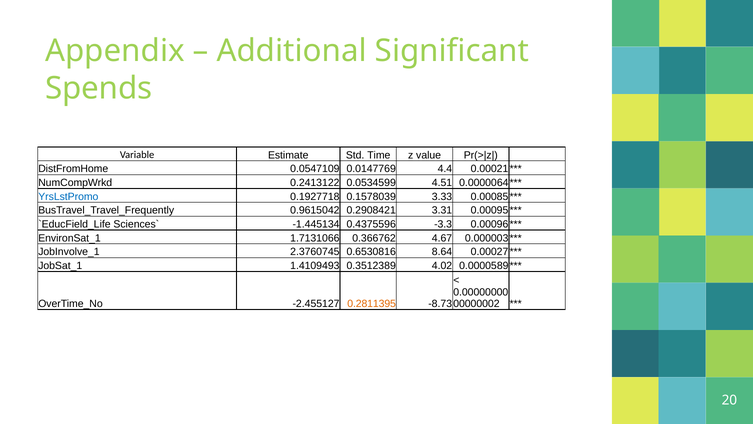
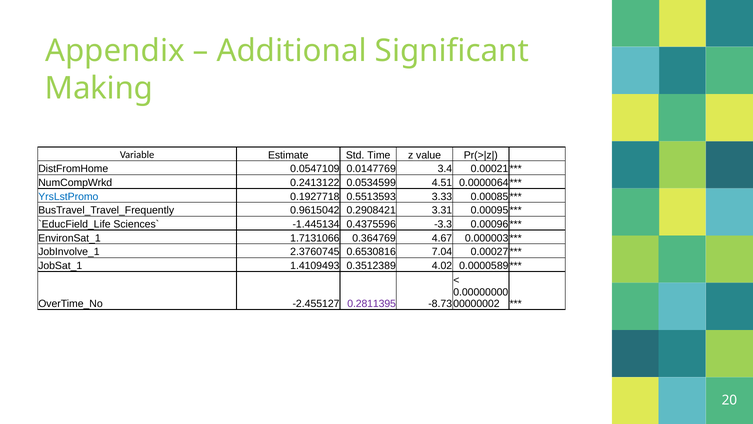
Spends: Spends -> Making (99, 88)
4.4: 4.4 -> 3.4 (445, 169)
0.1578039: 0.1578039 -> 0.5513593 (371, 196)
0.366762: 0.366762 -> 0.364769 (374, 238)
8.64: 8.64 -> 7.04 (442, 252)
0.2811395 colour: orange -> purple (372, 304)
